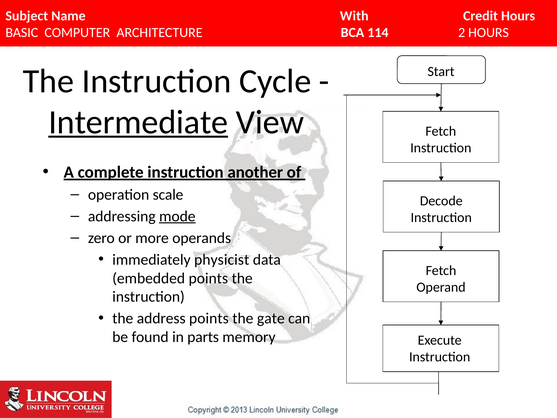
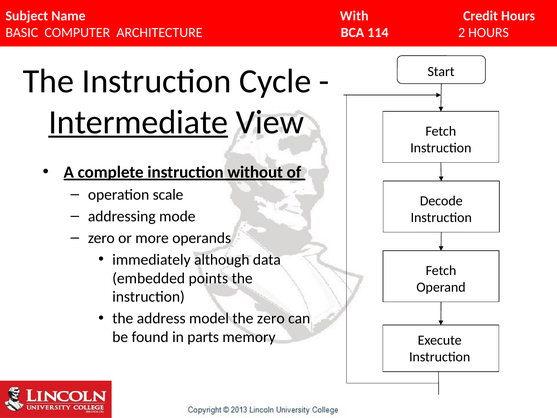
another: another -> without (255, 172)
mode underline: present -> none (177, 216)
physicist: physicist -> although (222, 259)
address points: points -> model (209, 318)
the gate: gate -> zero (271, 318)
